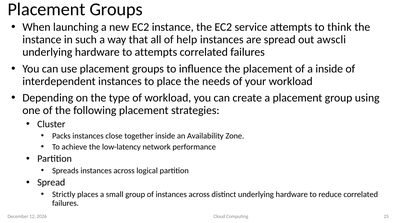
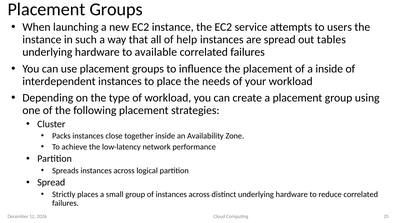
think: think -> users (340, 27)
awscli: awscli -> tables (331, 40)
to attempts: attempts -> available (156, 52)
